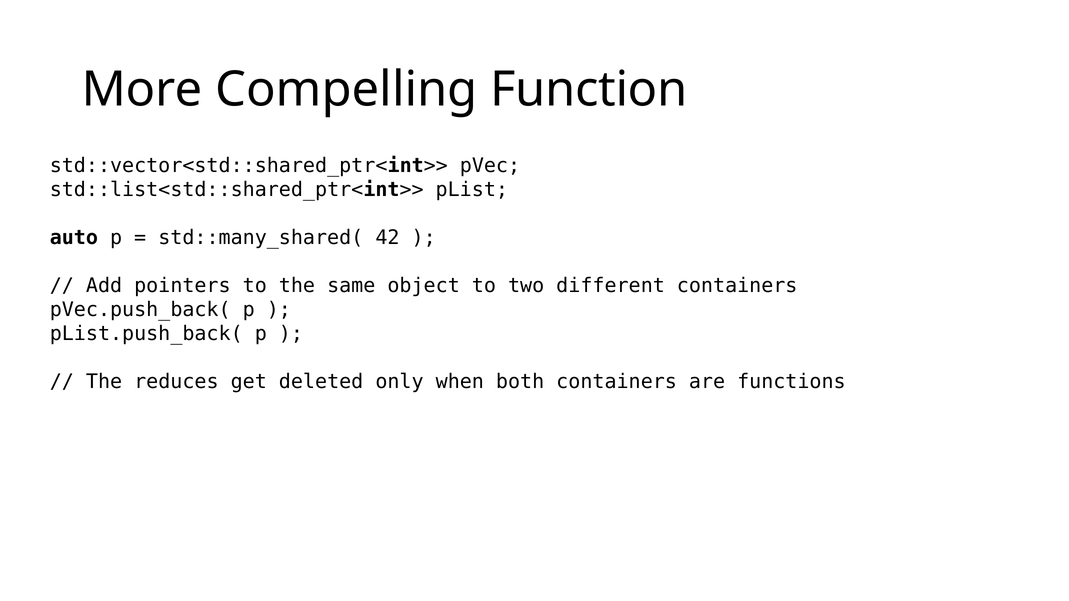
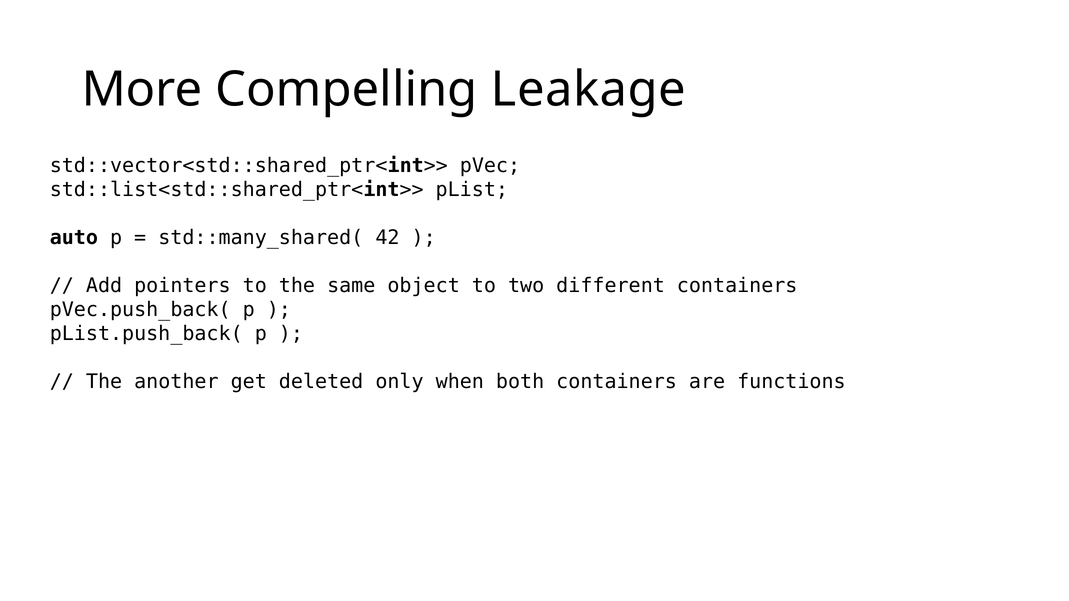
Function: Function -> Leakage (588, 90)
reduces: reduces -> another (176, 382)
